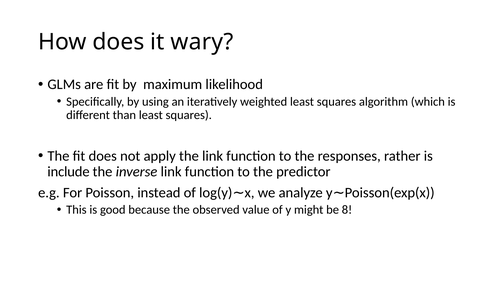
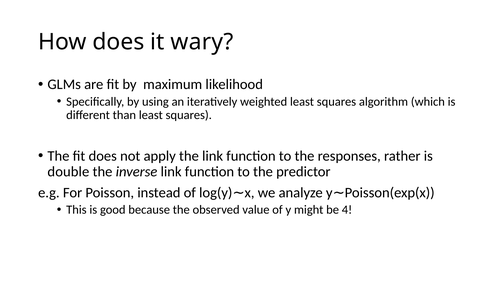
include: include -> double (68, 172)
8: 8 -> 4 (347, 210)
